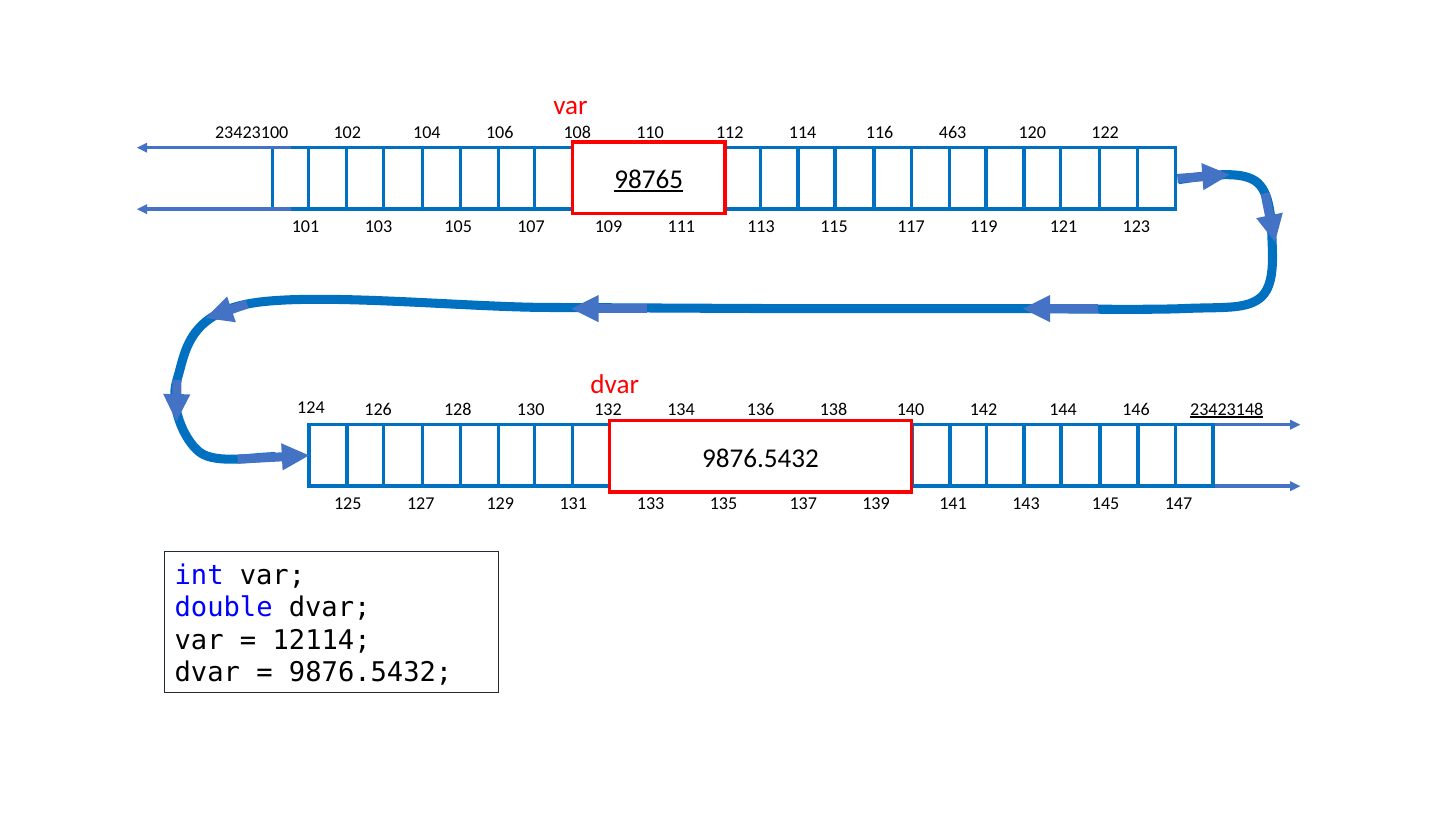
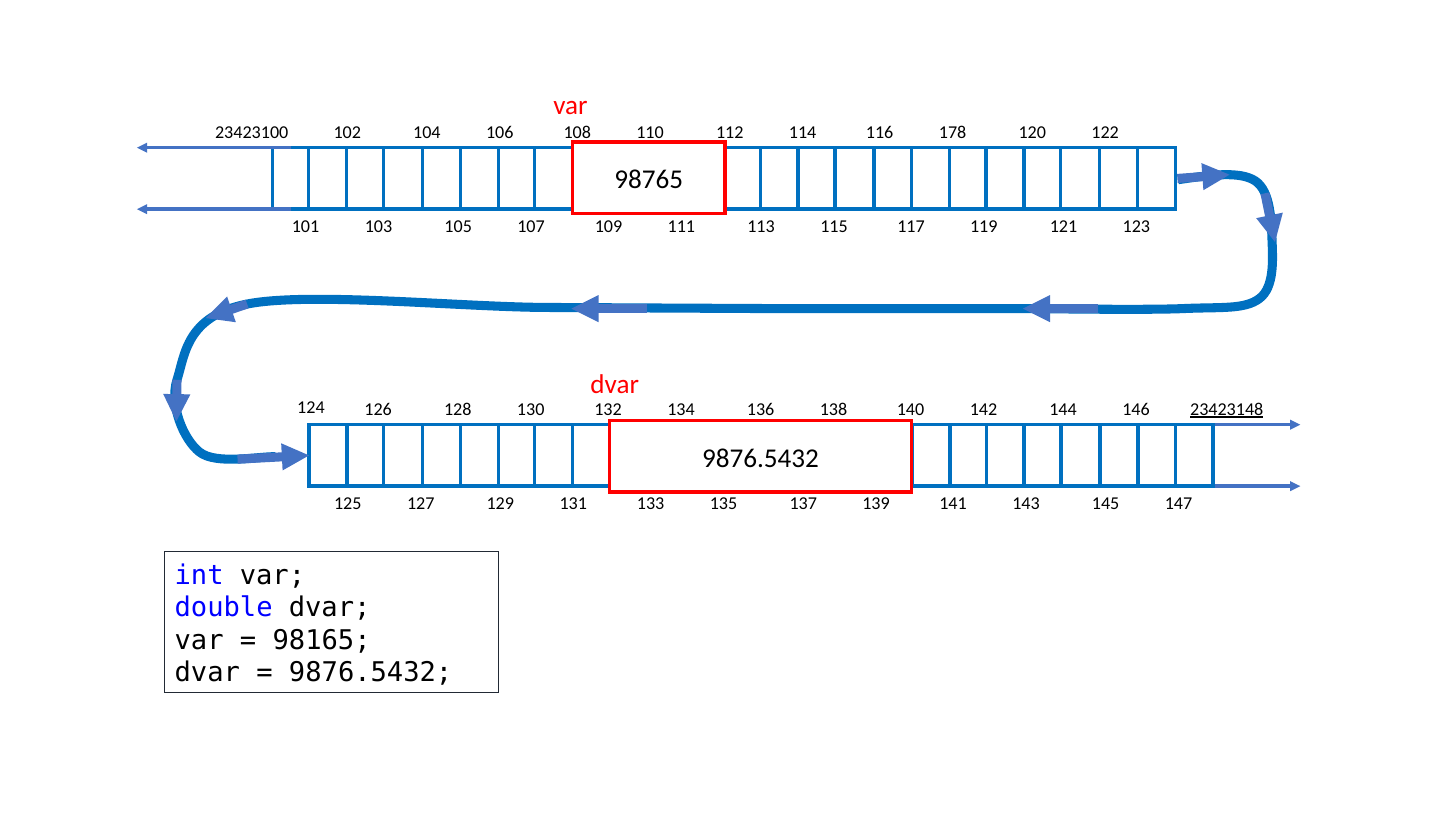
463: 463 -> 178 (953, 132)
98765 underline: present -> none (649, 180)
12114: 12114 -> 98165 (322, 641)
